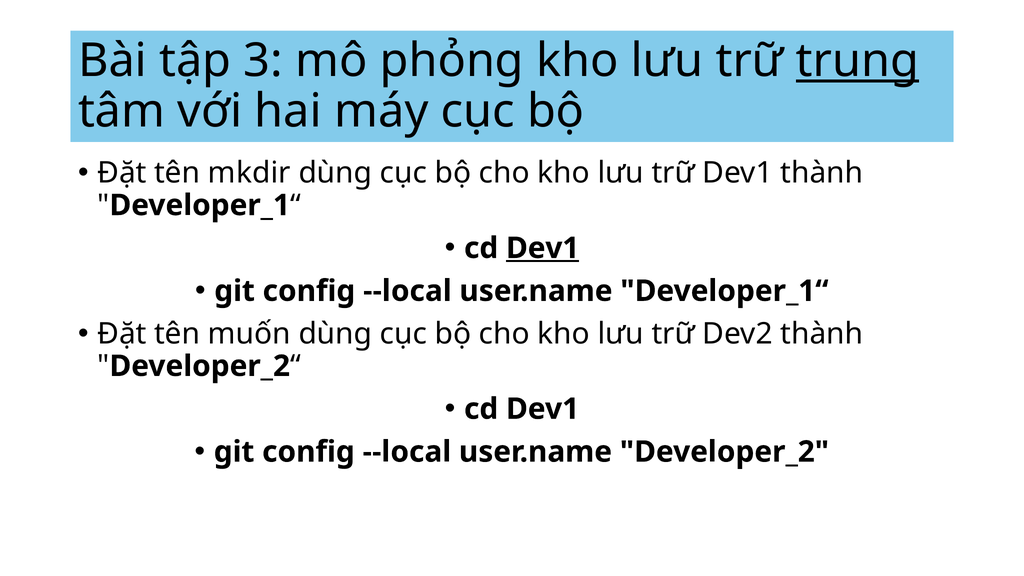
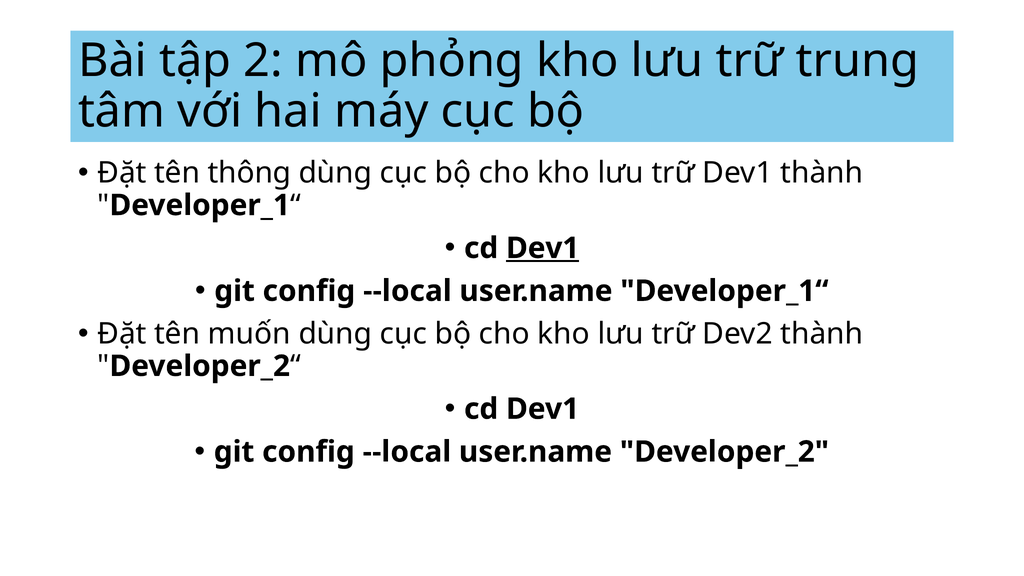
3: 3 -> 2 (263, 61)
trung underline: present -> none (857, 61)
mkdir: mkdir -> thông (250, 173)
